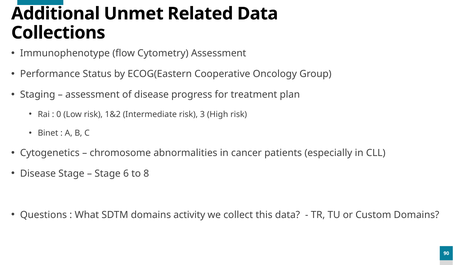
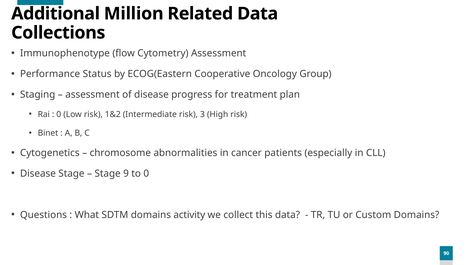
Unmet: Unmet -> Million (134, 14)
6: 6 -> 9 (126, 174)
to 8: 8 -> 0 (146, 174)
